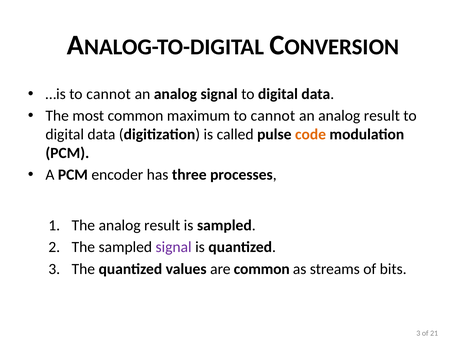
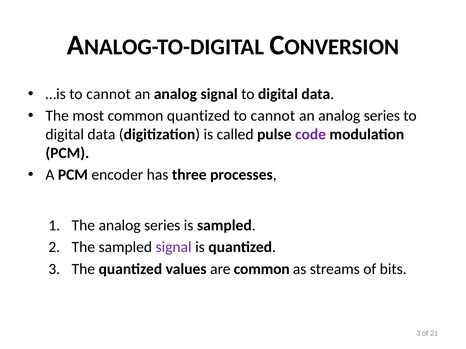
common maximum: maximum -> quantized (198, 116)
an analog result: result -> series (382, 116)
code colour: orange -> purple (311, 135)
The analog result: result -> series (162, 226)
